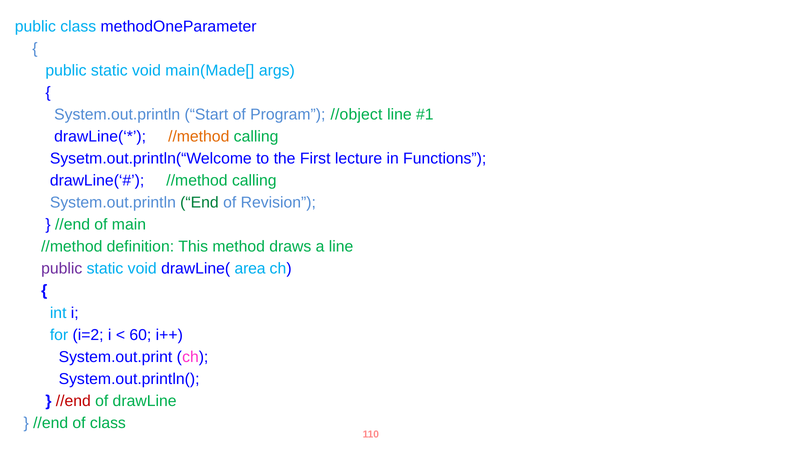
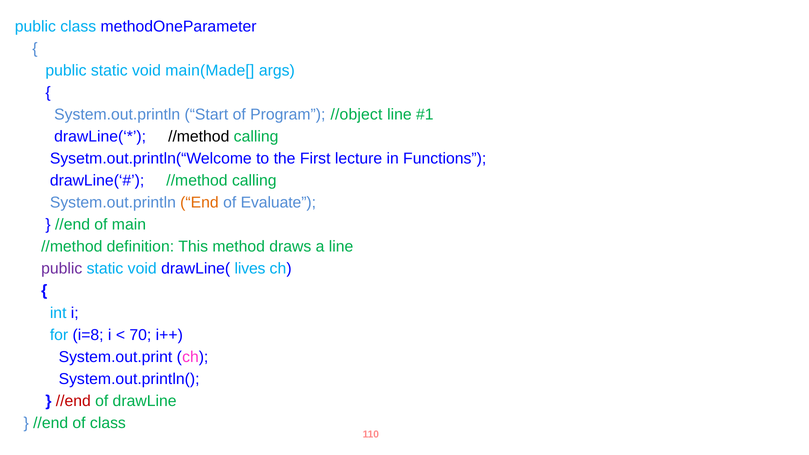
//method colour: orange -> black (199, 137)
End colour: green -> orange (199, 203)
Revision: Revision -> Evaluate (278, 203)
area: area -> lives (250, 269)
i=2: i=2 -> i=8 (88, 335)
60: 60 -> 70 (140, 335)
